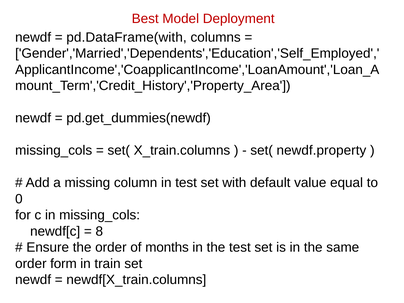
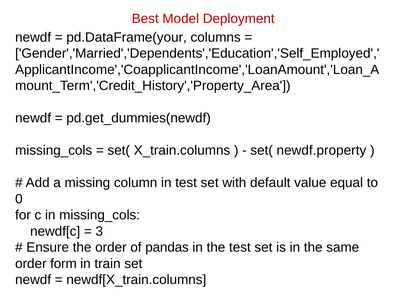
pd.DataFrame(with: pd.DataFrame(with -> pd.DataFrame(your (127, 37)
8: 8 -> 3 (99, 231)
months: months -> pandas (167, 247)
